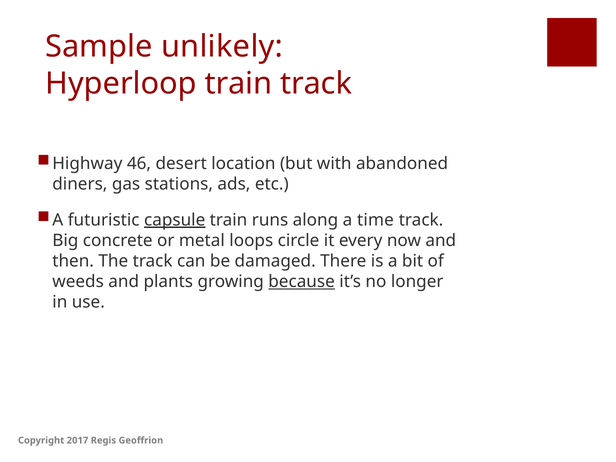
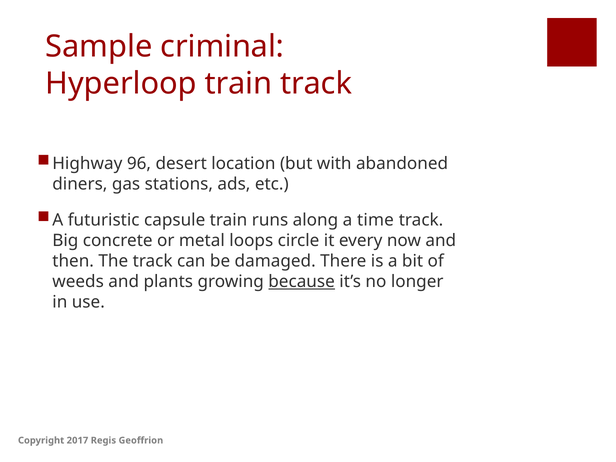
unlikely: unlikely -> criminal (222, 47)
46: 46 -> 96 (139, 163)
capsule underline: present -> none (175, 220)
